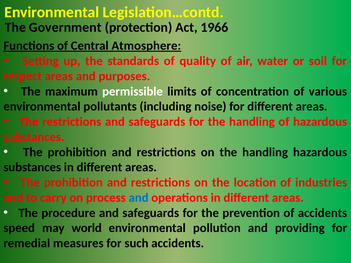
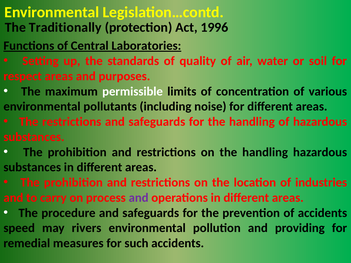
Government: Government -> Traditionally (65, 27)
1966: 1966 -> 1996 (214, 27)
Atmosphere: Atmosphere -> Laboratories (146, 46)
and colour: blue -> purple (139, 198)
world: world -> rivers (87, 228)
